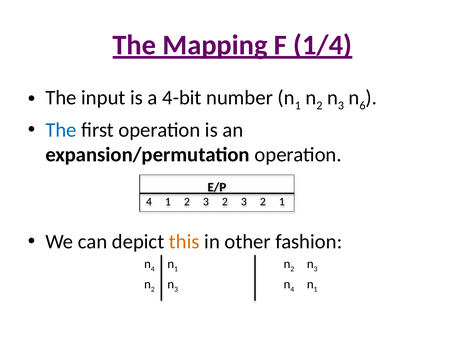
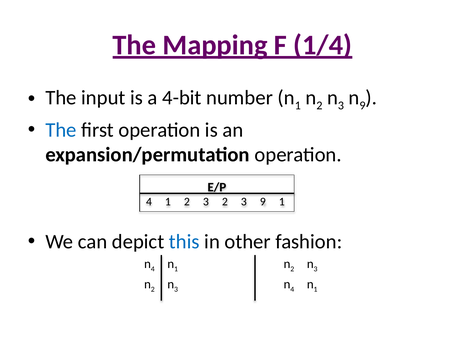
6: 6 -> 9 (362, 106)
3 2 3 2: 2 -> 9 (263, 202)
this colour: orange -> blue (184, 242)
